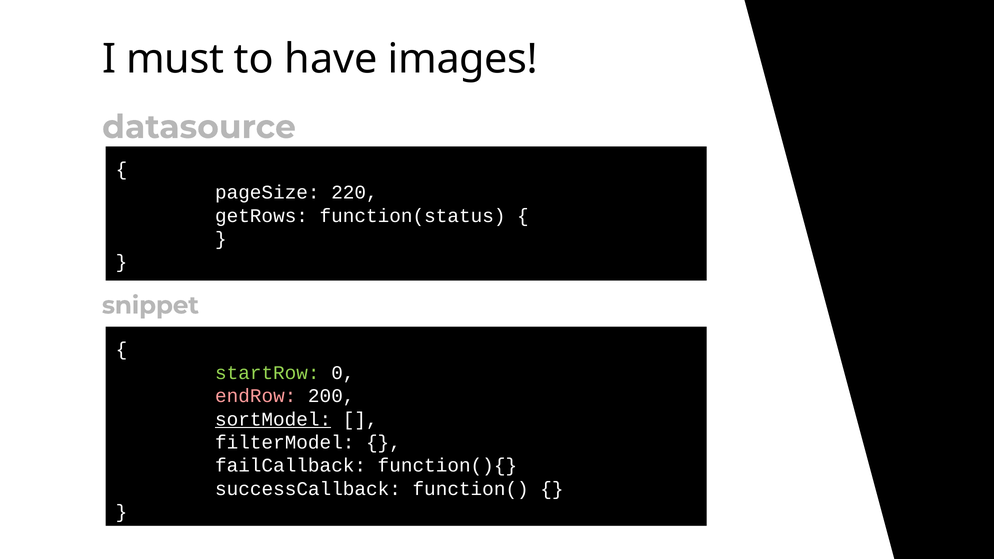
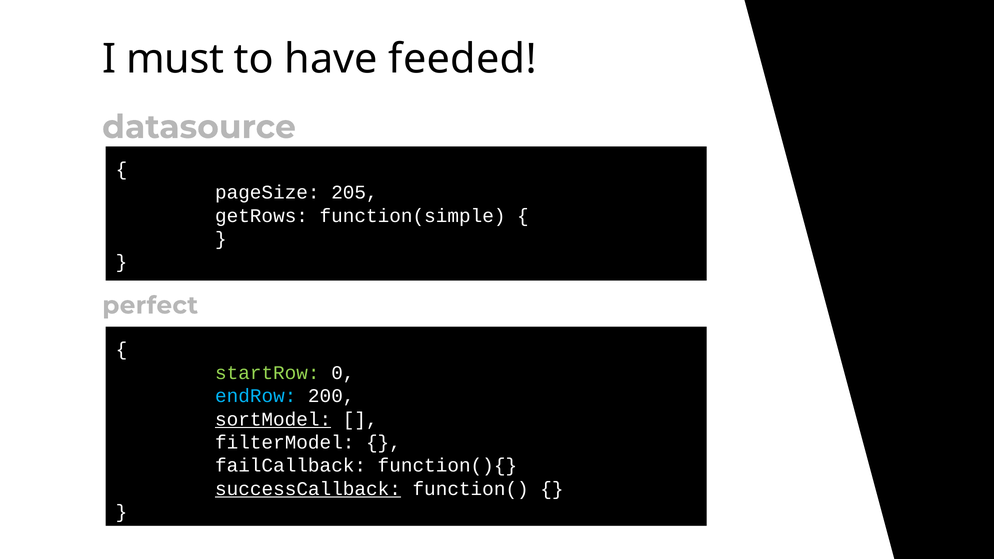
images: images -> feeded (463, 59)
220: 220 -> 205 (354, 193)
function(status: function(status -> function(simple (412, 216)
snippet: snippet -> perfect (150, 305)
endRow colour: pink -> light blue (256, 396)
successCallback underline: none -> present (308, 489)
